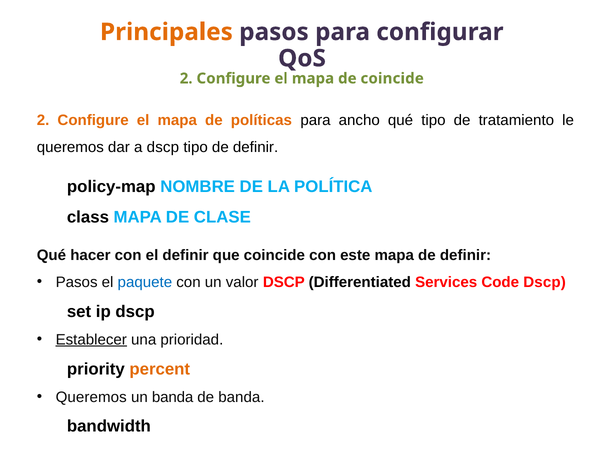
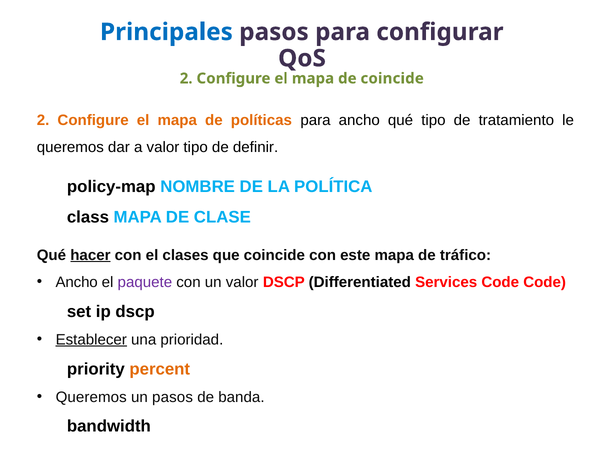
Principales colour: orange -> blue (166, 32)
a dscp: dscp -> valor (163, 147)
hacer underline: none -> present (90, 255)
el definir: definir -> clases (186, 255)
mapa de definir: definir -> tráfico (465, 255)
Pasos: Pasos -> Ancho (77, 282)
paquete colour: blue -> purple (145, 282)
Code Dscp: Dscp -> Code (545, 282)
un banda: banda -> pasos (173, 397)
